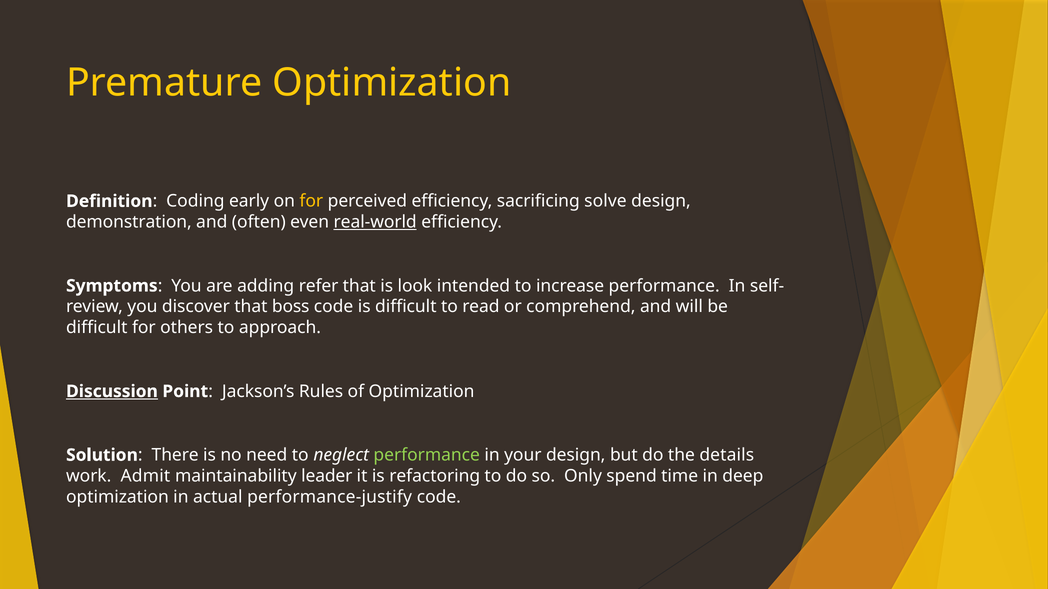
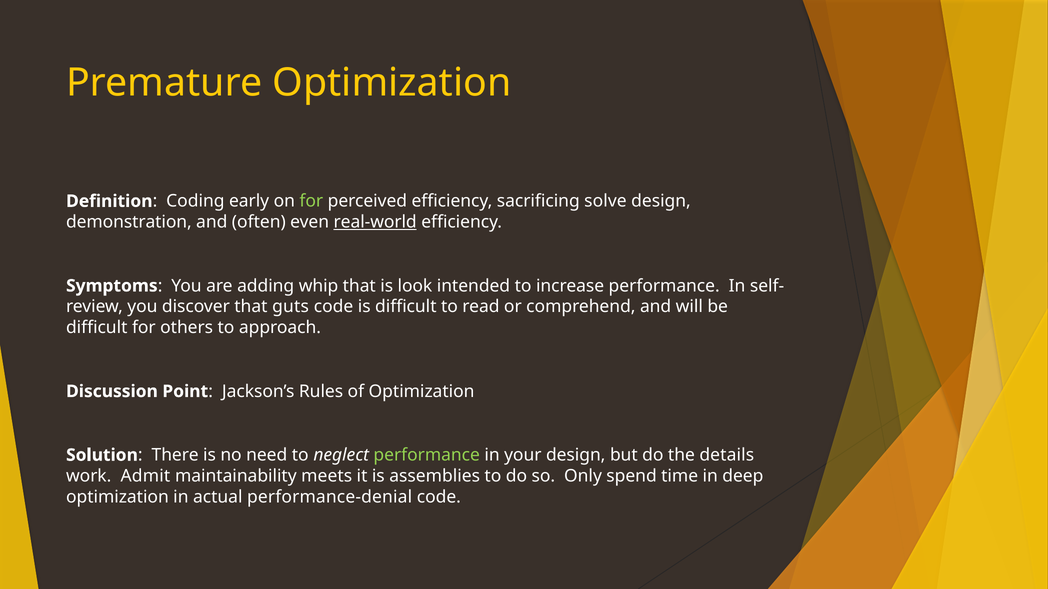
for colour: yellow -> light green (311, 201)
refer: refer -> whip (319, 286)
boss: boss -> guts (291, 307)
Discussion underline: present -> none (112, 392)
leader: leader -> meets (327, 476)
refactoring: refactoring -> assemblies (435, 476)
performance-justify: performance-justify -> performance-denial (330, 497)
